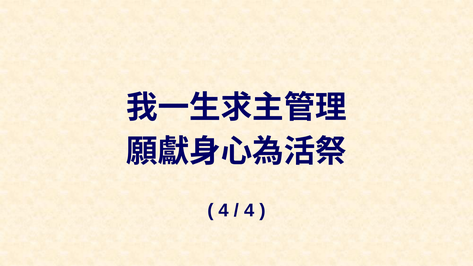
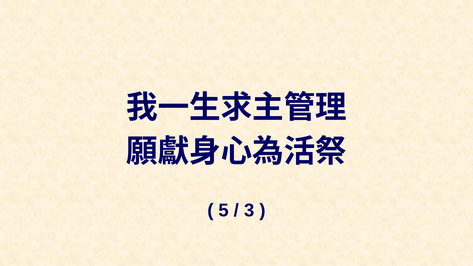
4: 4 -> 5 (224, 210)
4: 4 -> 3 (249, 210)
